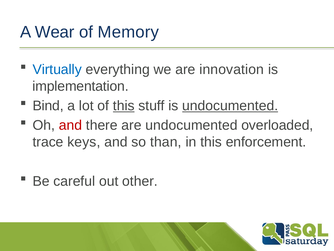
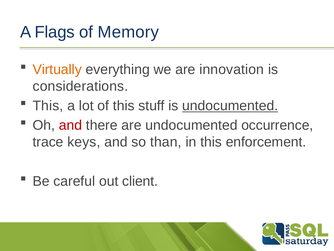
Wear: Wear -> Flags (55, 32)
Virtually colour: blue -> orange (57, 69)
implementation: implementation -> considerations (80, 86)
Bind: Bind -> This (48, 106)
this underline: present -> none (124, 106)
overloaded: overloaded -> occurrence (277, 125)
other: other -> client (140, 181)
